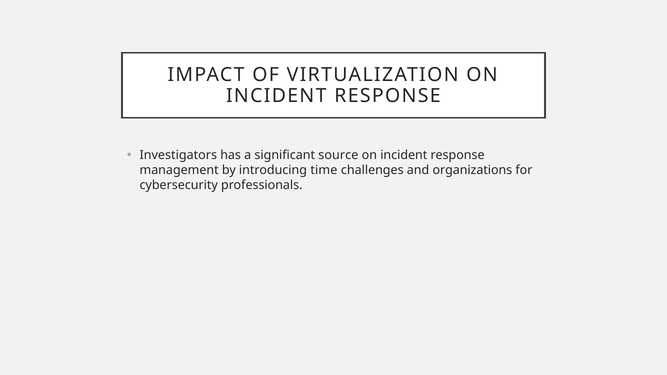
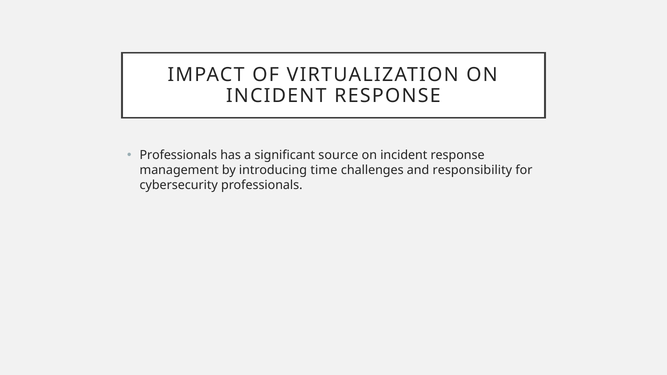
Investigators: Investigators -> Professionals (178, 155)
organizations: organizations -> responsibility (472, 170)
